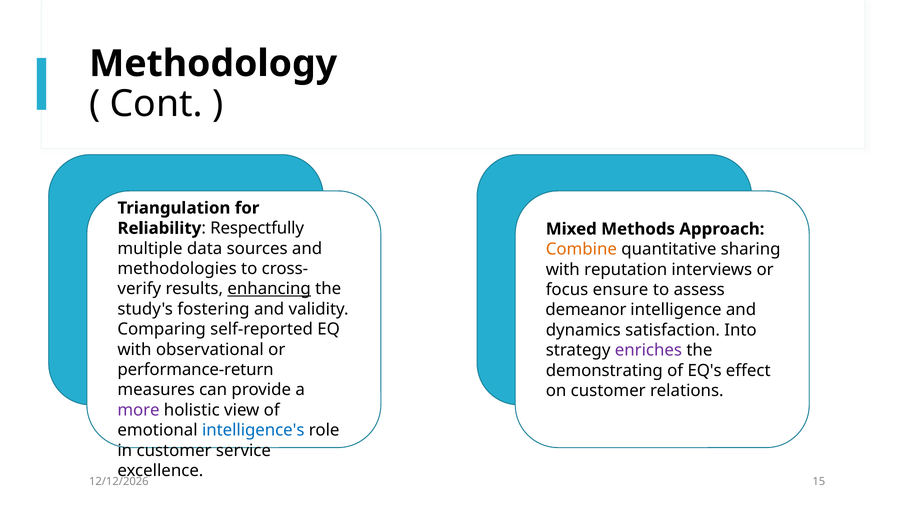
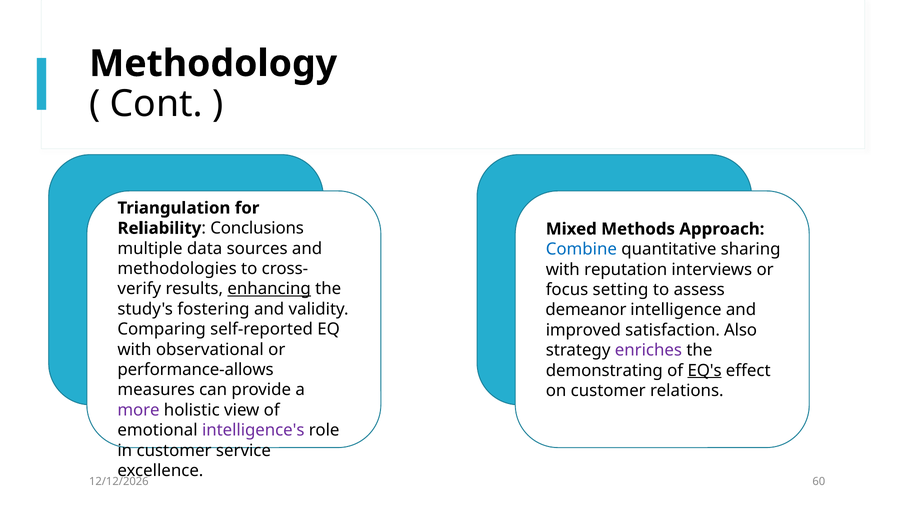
Respectfully: Respectfully -> Conclusions (257, 229)
Combine colour: orange -> blue (581, 250)
ensure: ensure -> setting (620, 290)
dynamics: dynamics -> improved (583, 330)
Into: Into -> Also (741, 330)
performance-return: performance-return -> performance-allows (196, 370)
EQ's underline: none -> present (705, 371)
intelligence's colour: blue -> purple (253, 431)
15: 15 -> 60 (819, 482)
